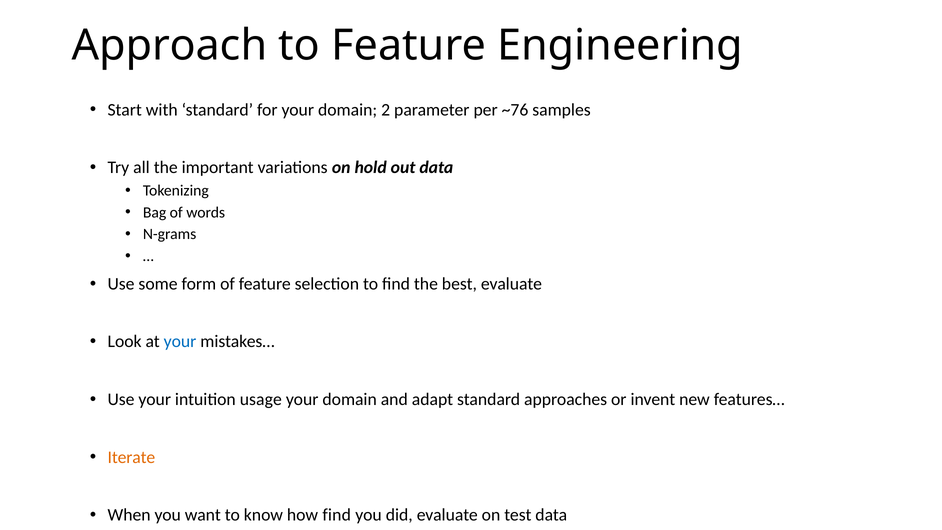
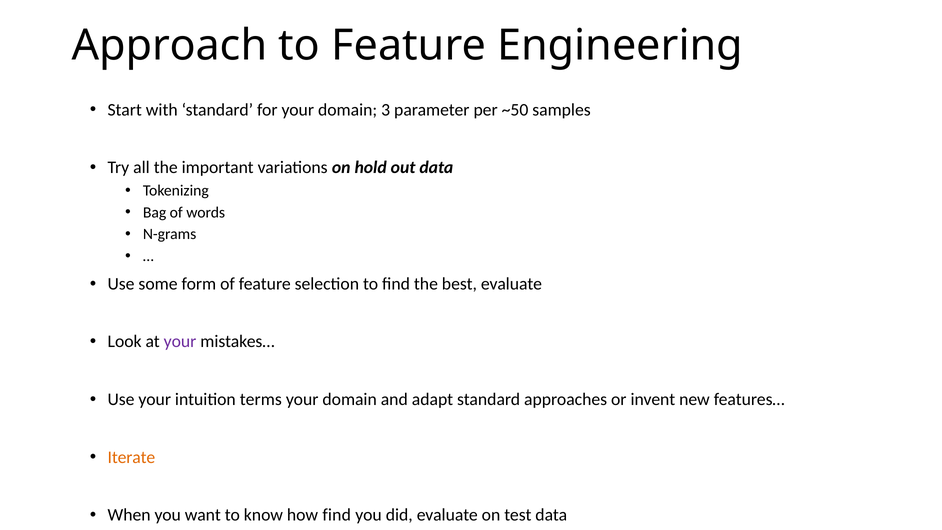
2: 2 -> 3 (386, 110)
~76: ~76 -> ~50 (515, 110)
your colour: blue -> purple (180, 342)
usage: usage -> terms (261, 399)
